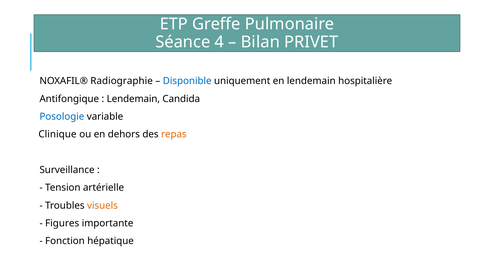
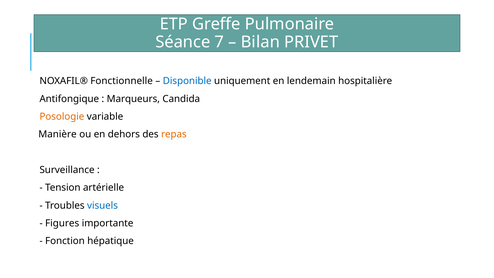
4: 4 -> 7 (219, 42)
Radiographie: Radiographie -> Fonctionnelle (122, 81)
Lendemain: Lendemain -> Marqueurs (133, 99)
Posologie colour: blue -> orange (62, 117)
Clinique: Clinique -> Manière (58, 134)
visuels colour: orange -> blue (102, 205)
